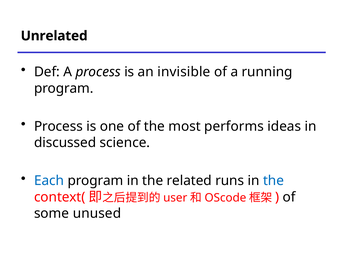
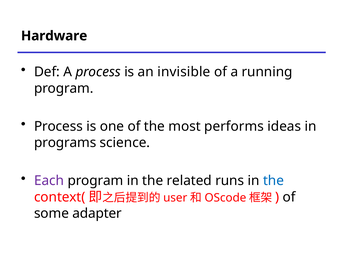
Unrelated: Unrelated -> Hardware (54, 36)
discussed: discussed -> programs (65, 143)
Each colour: blue -> purple (49, 181)
unused: unused -> adapter (97, 213)
